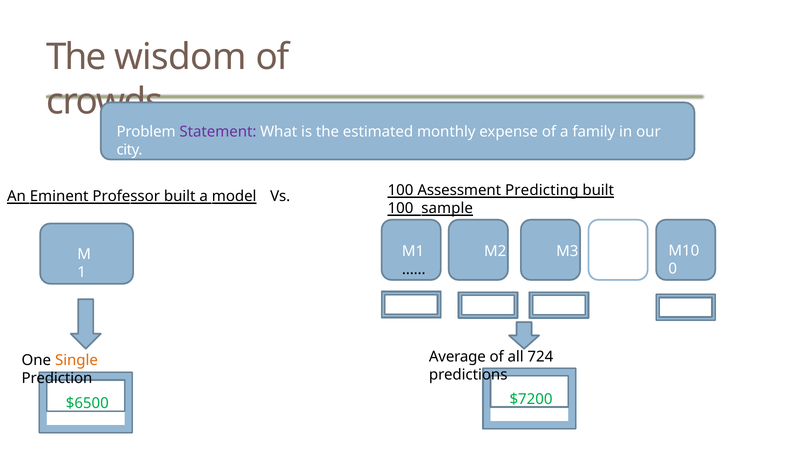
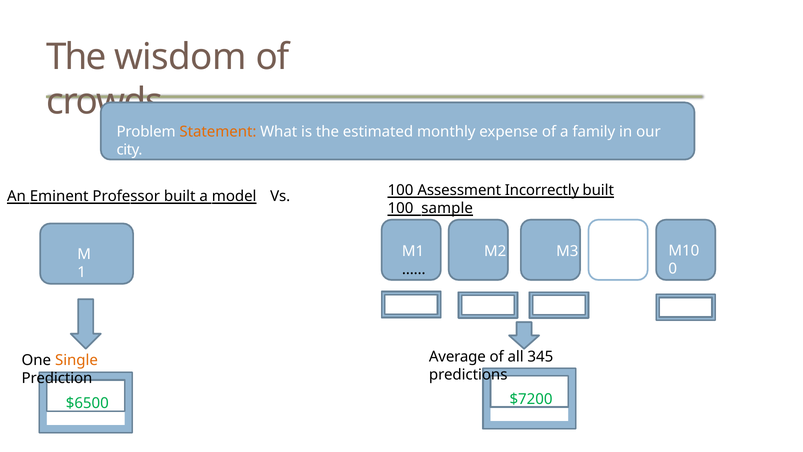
Statement colour: purple -> orange (218, 132)
Predicting: Predicting -> Incorrectly (542, 190)
724: 724 -> 345 (540, 356)
